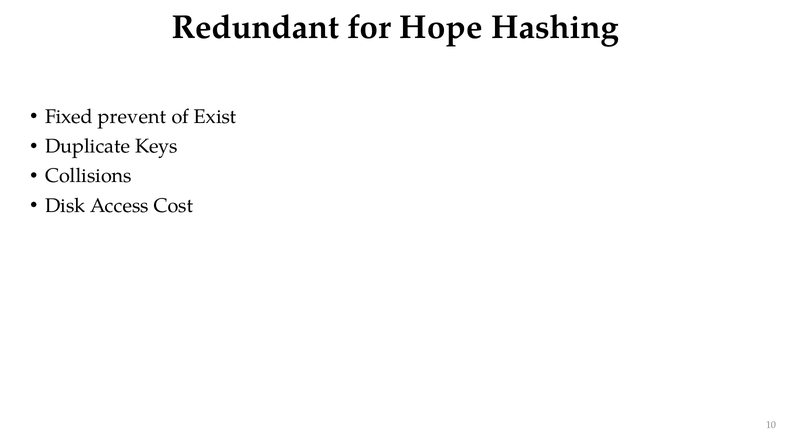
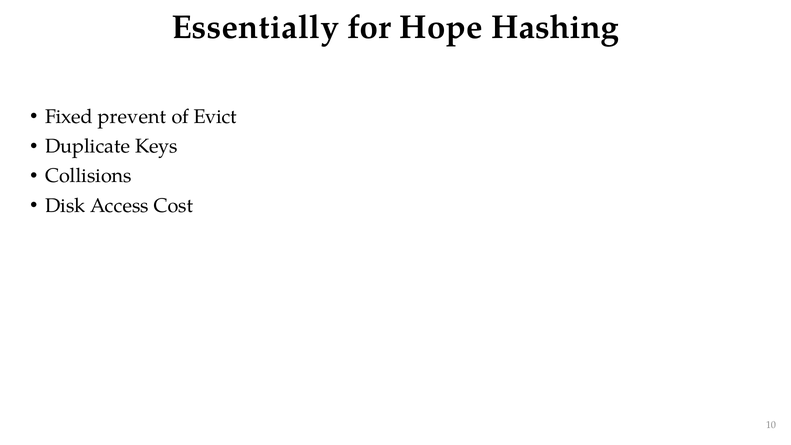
Redundant: Redundant -> Essentially (255, 27)
Exist: Exist -> Evict (215, 117)
